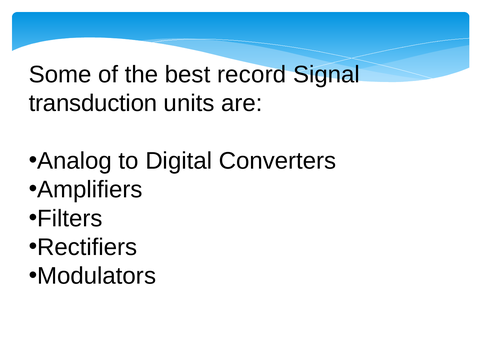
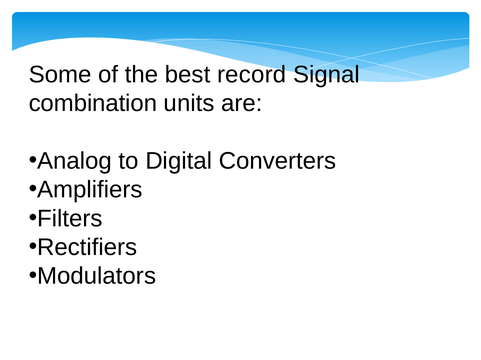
transduction: transduction -> combination (93, 103)
